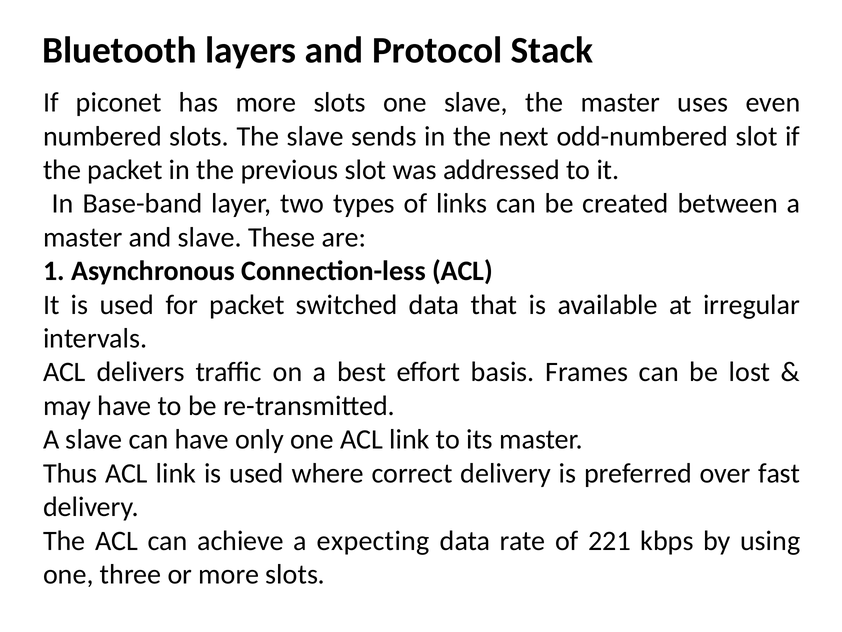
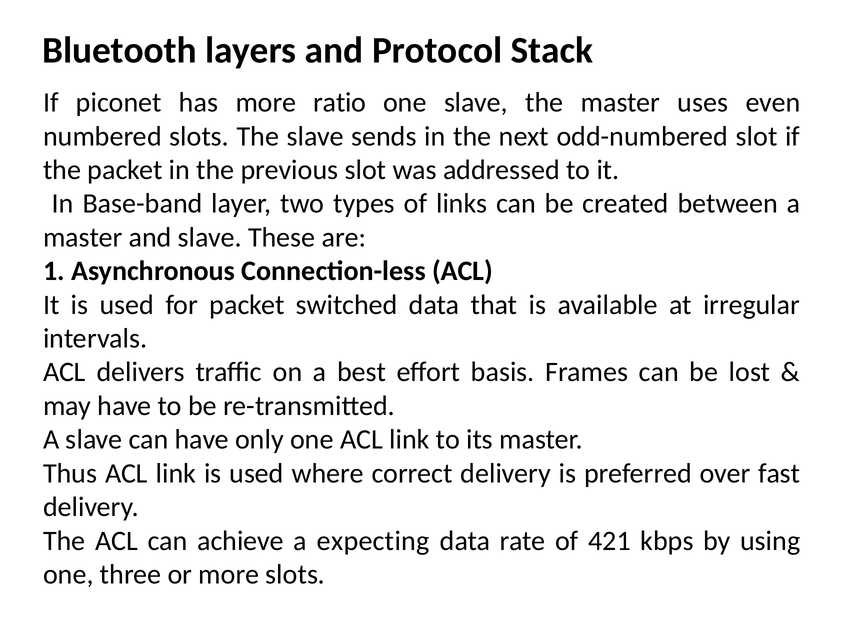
has more slots: slots -> ratio (340, 102)
221: 221 -> 421 (609, 540)
